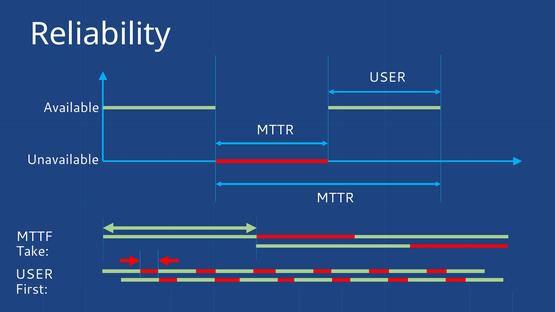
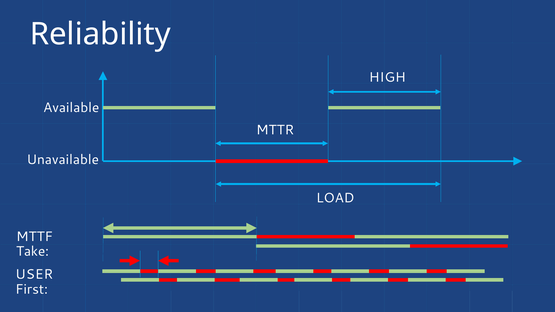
USER: USER -> HIGH (387, 77)
MTTR: MTTR -> LOAD (335, 198)
